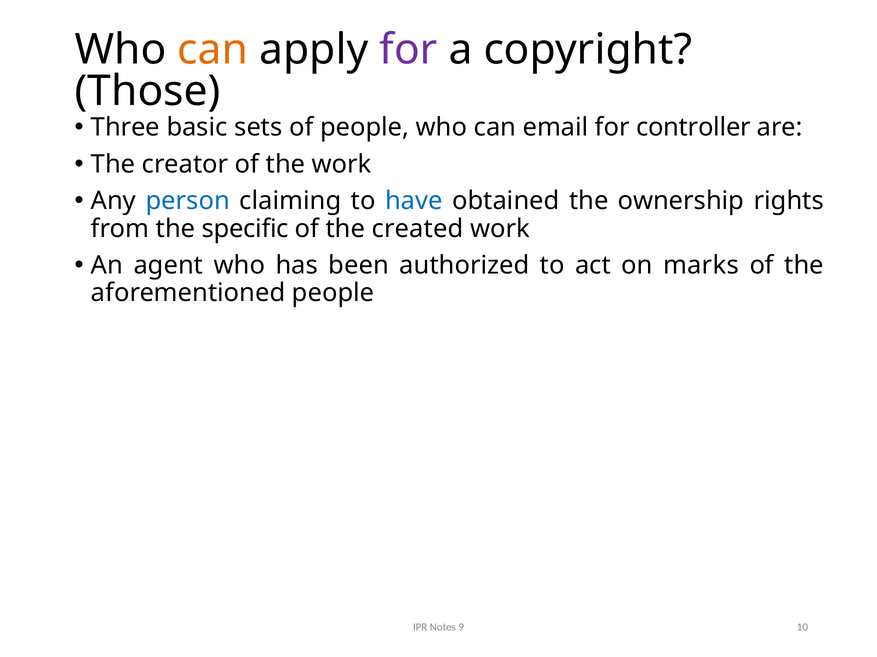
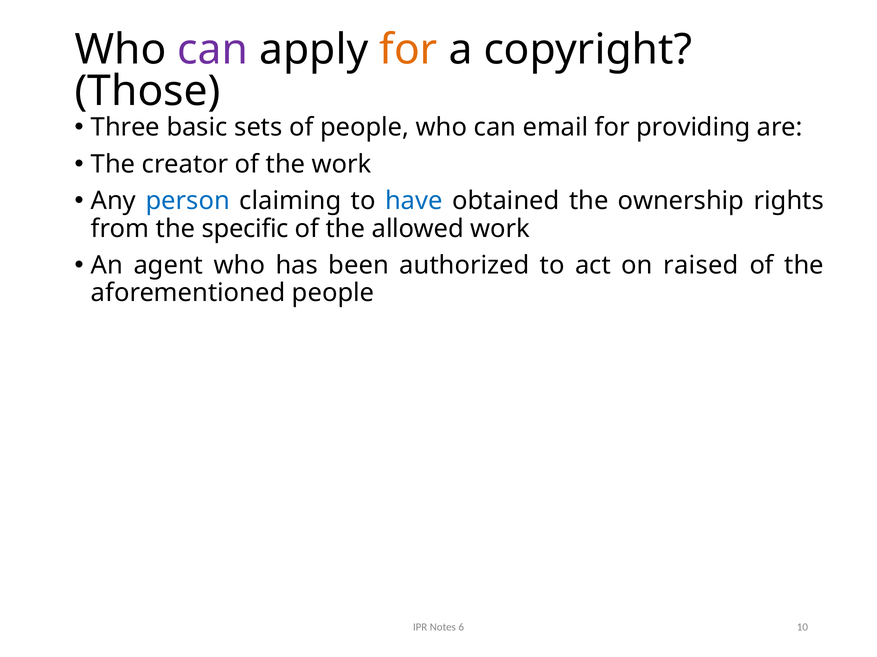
can colour: orange -> purple (213, 50)
for colour: purple -> orange (409, 50)
controller: controller -> providing (693, 128)
created: created -> allowed (418, 229)
marks: marks -> raised (701, 266)
9: 9 -> 6 (461, 628)
